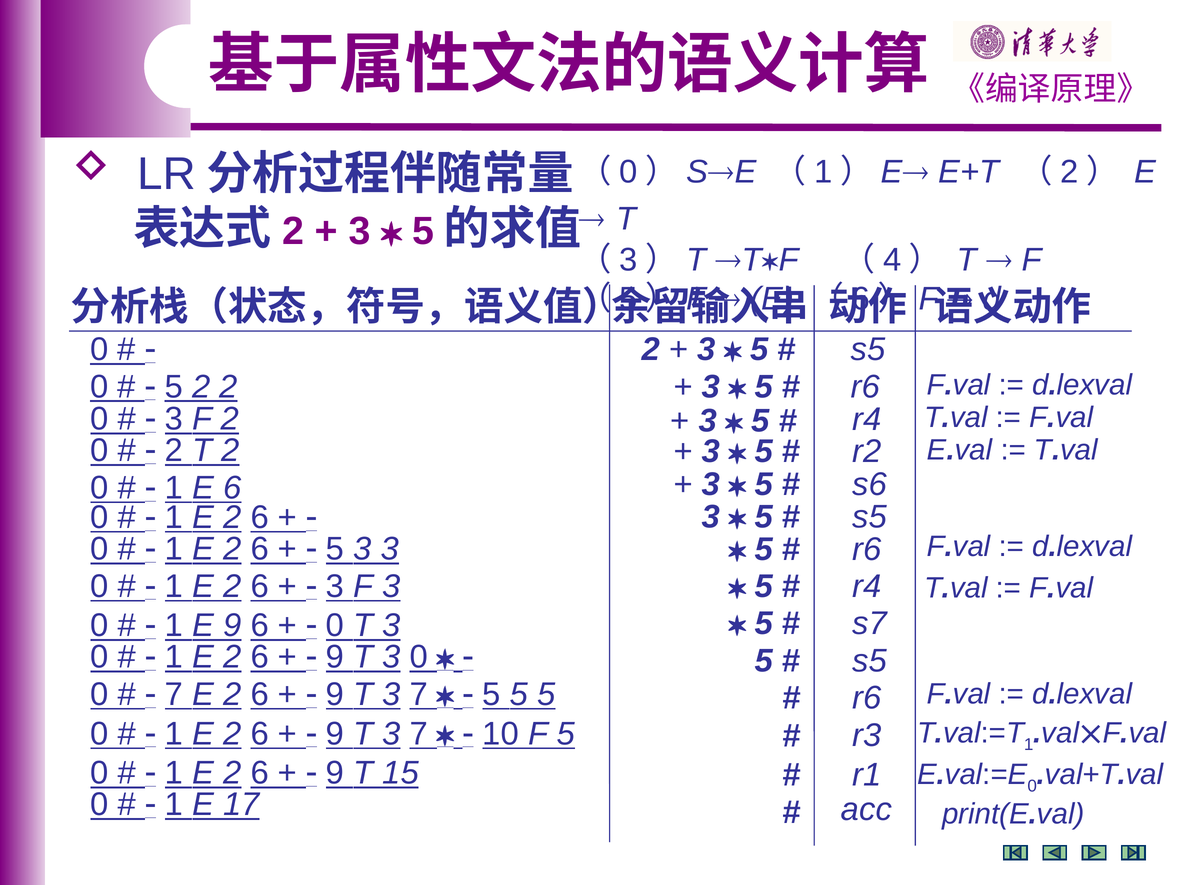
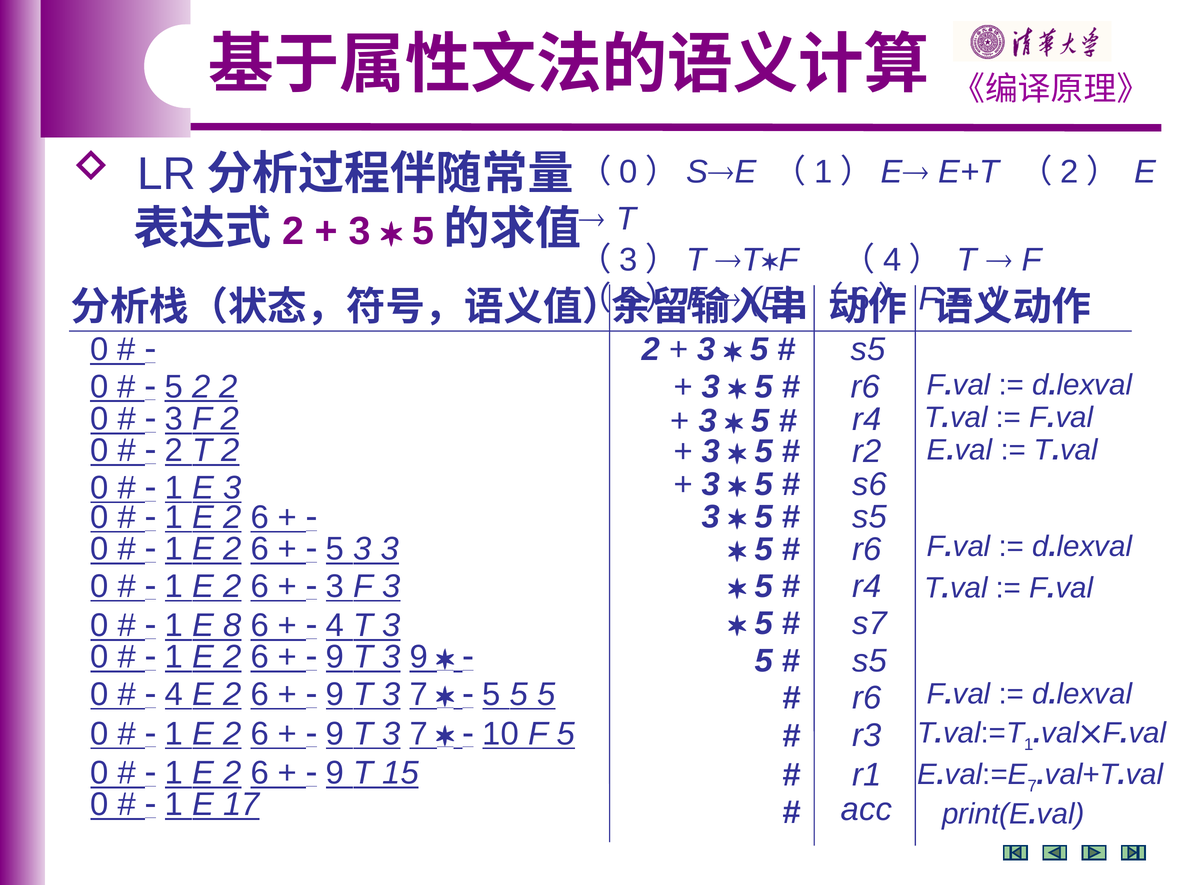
E 6: 6 -> 3 (232, 488)
E 9: 9 -> 8 (232, 626)
0: 0 -> 4 (335, 626)
3 0: 0 -> 9 (419, 658)
7: 7 -> 4 (174, 695)
0: 0 -> 7 (1032, 787)
